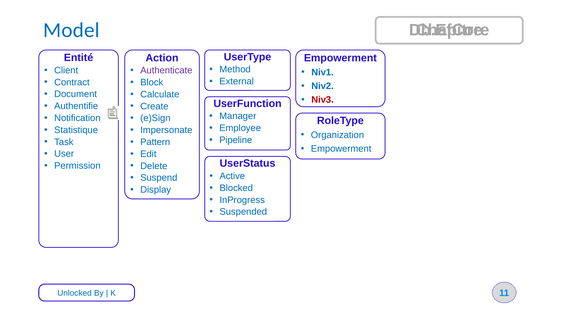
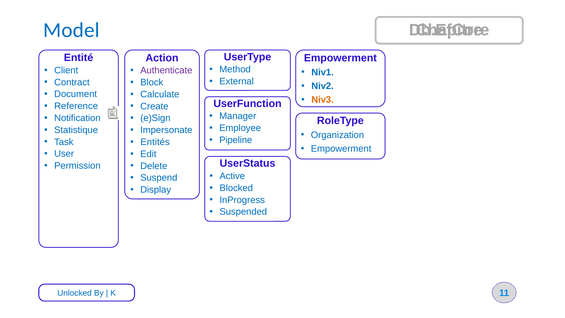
Niv3 colour: red -> orange (323, 100)
Authentifie: Authentifie -> Reference (76, 106)
Pattern: Pattern -> Entités (155, 142)
